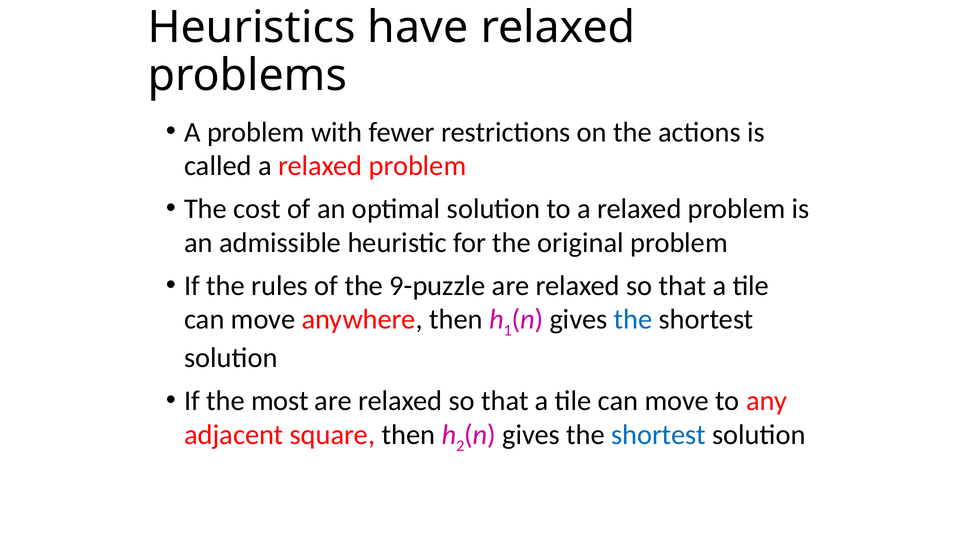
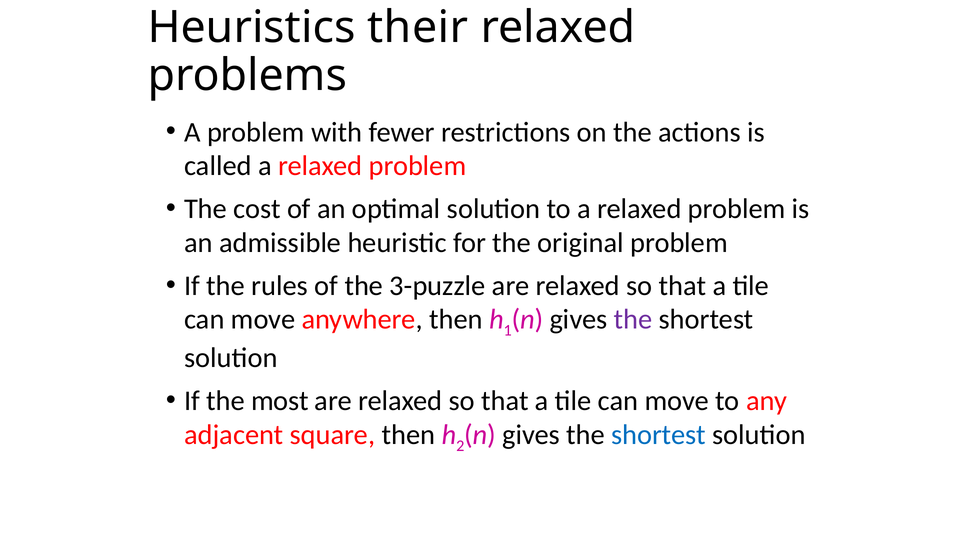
have: have -> their (418, 27)
9-puzzle: 9-puzzle -> 3-puzzle (438, 286)
the colour: blue -> purple (633, 320)
